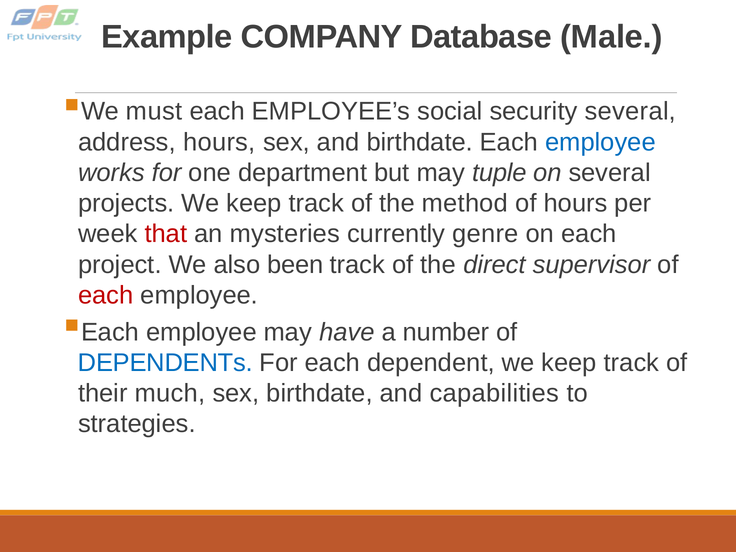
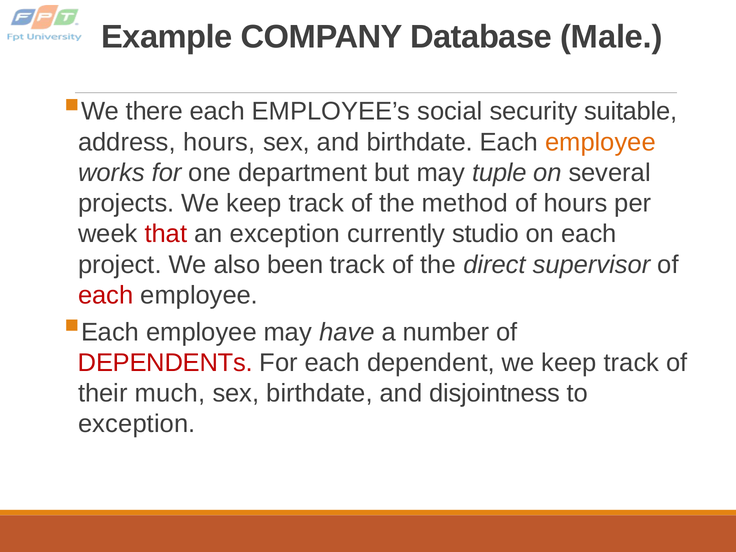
must: must -> there (154, 112)
security several: several -> suitable (631, 112)
employee colour: blue -> orange (600, 142)
an mysteries: mysteries -> exception (285, 234)
genre: genre -> studio (486, 234)
DEPENDENTs colour: blue -> red (165, 363)
capabilities: capabilities -> disjointness (495, 393)
strategies: strategies -> exception (137, 424)
